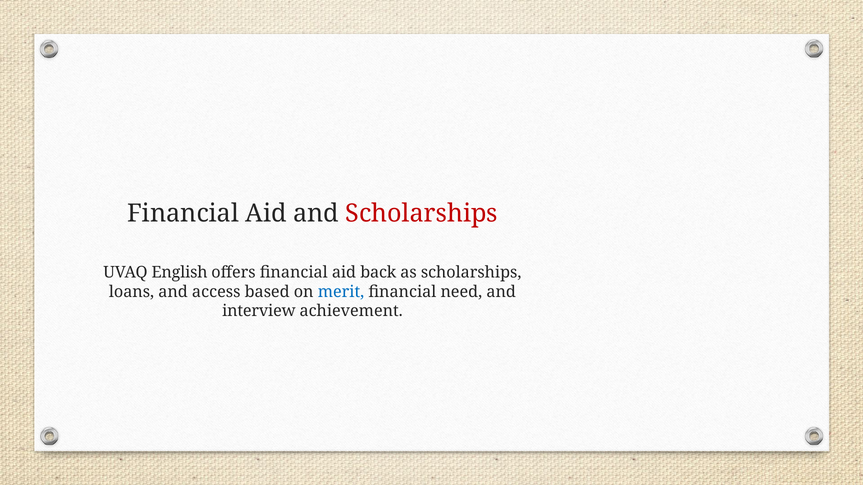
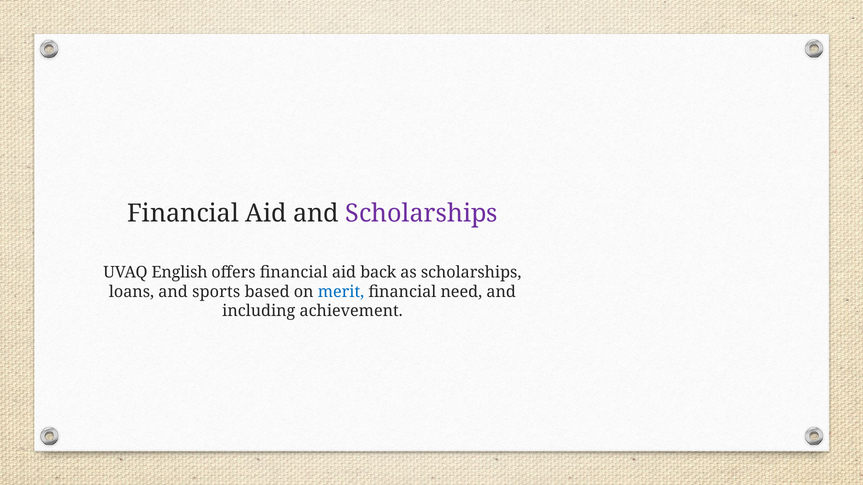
Scholarships colour: red -> purple (422, 214)
access: access -> sports (216, 292)
interview: interview -> including (259, 311)
